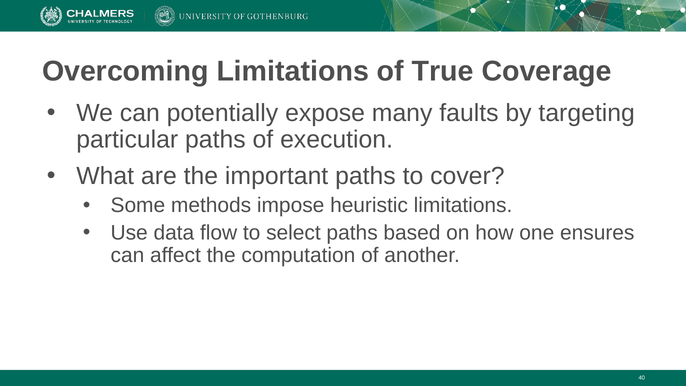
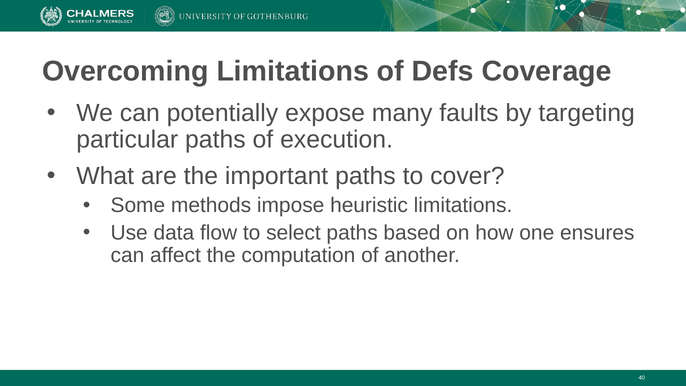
True: True -> Defs (443, 71)
